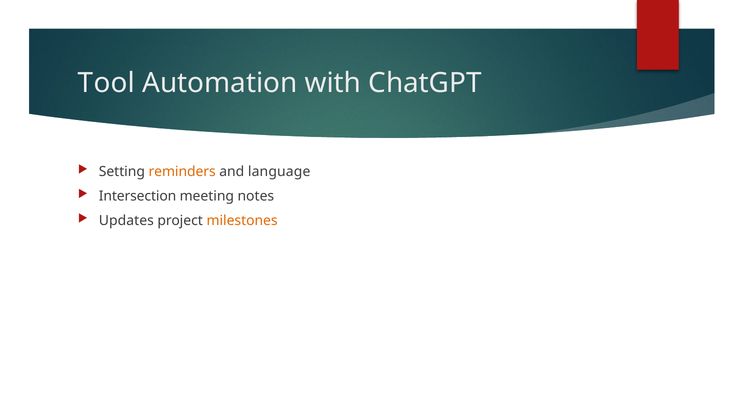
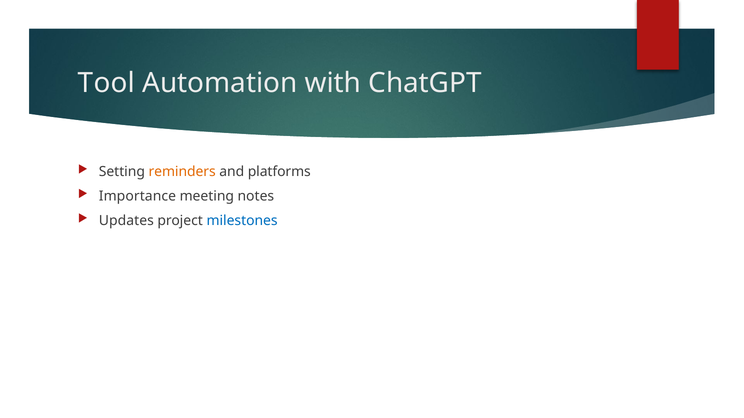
language: language -> platforms (279, 172)
Intersection: Intersection -> Importance (137, 196)
milestones colour: orange -> blue (242, 221)
